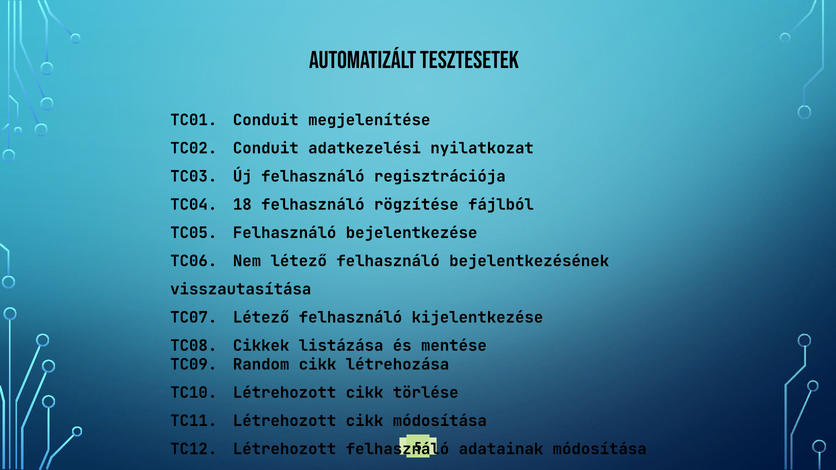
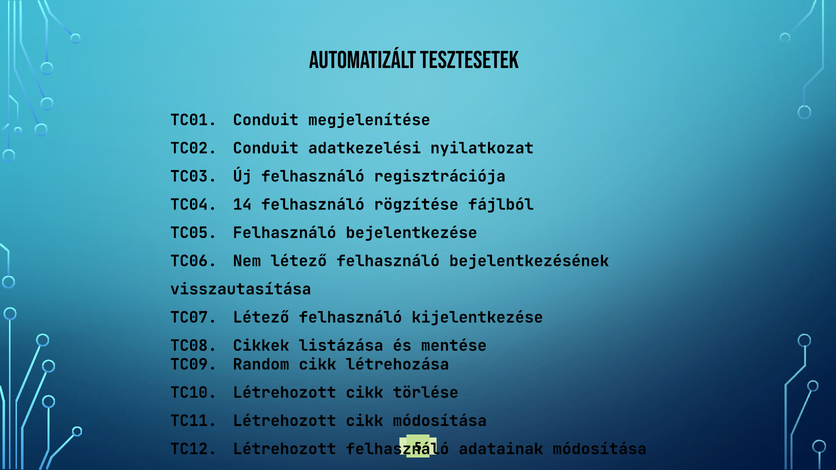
18: 18 -> 14 (242, 205)
